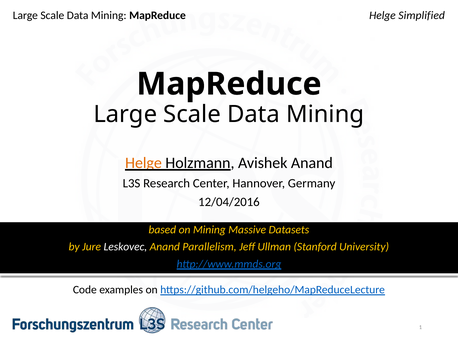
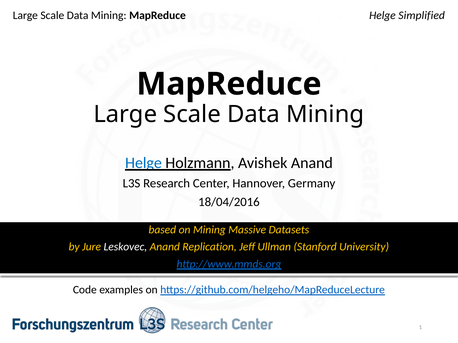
Helge colour: orange -> blue (143, 163)
12/04/2016: 12/04/2016 -> 18/04/2016 (229, 202)
Parallelism: Parallelism -> Replication (210, 247)
